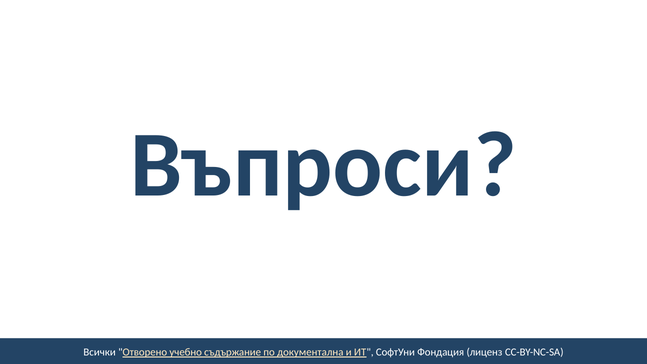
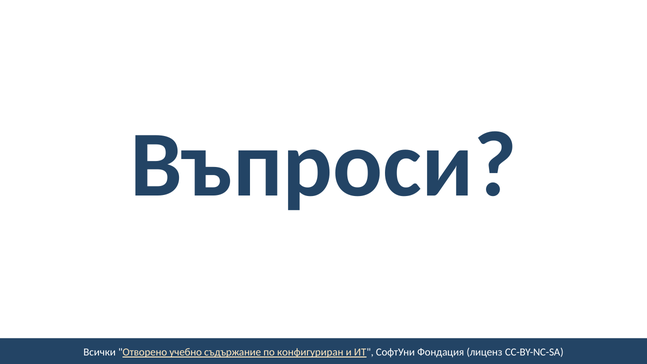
документална: документална -> конфигуриран (310, 352)
